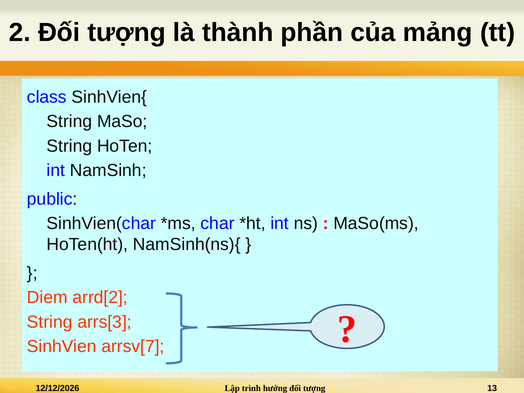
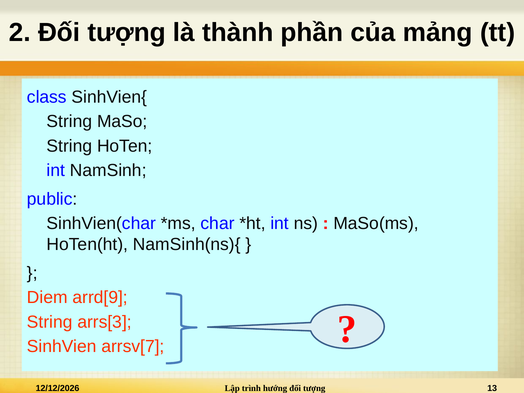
arrd[2: arrd[2 -> arrd[9 (100, 298)
